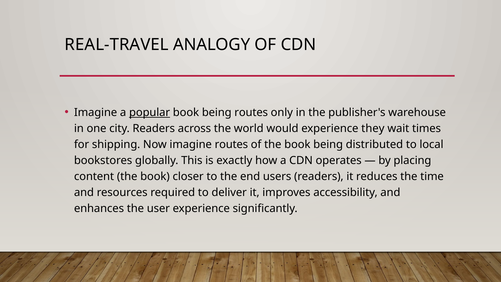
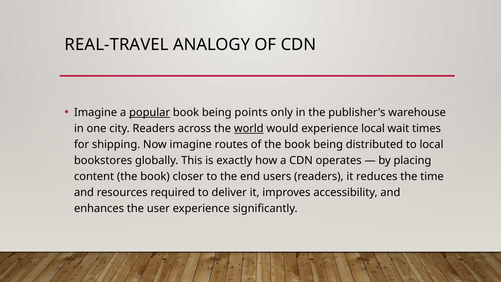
being routes: routes -> points (251, 112)
world underline: none -> present (249, 128)
experience they: they -> local (373, 128)
